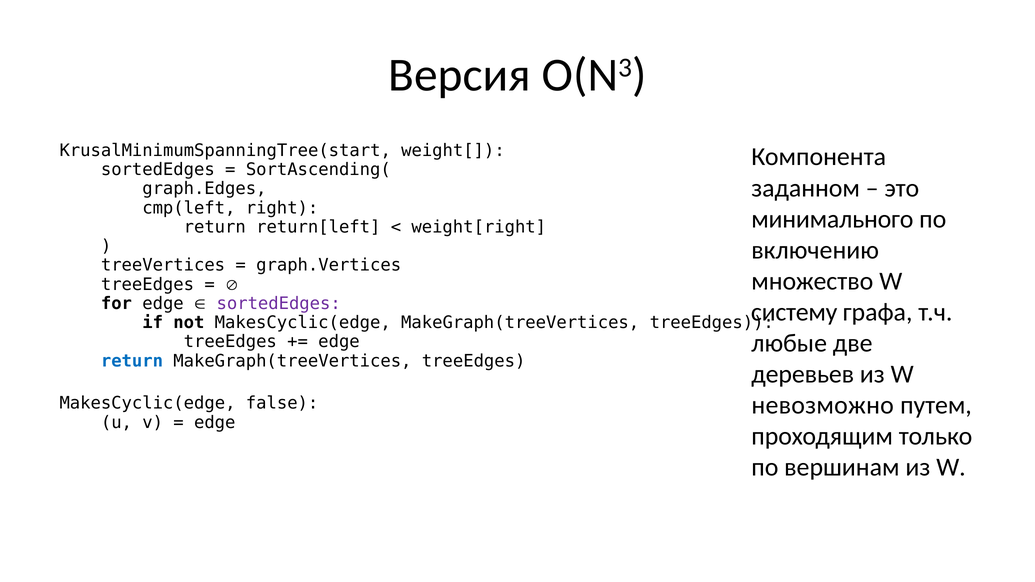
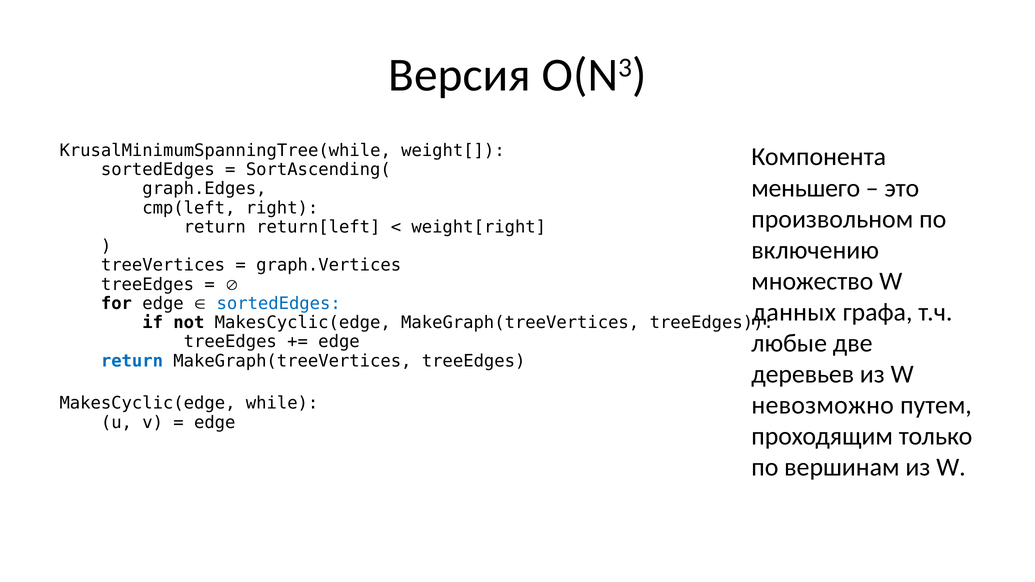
KrusalMinimumSpanningTree(start: KrusalMinimumSpanningTree(start -> KrusalMinimumSpanningTree(while (225, 151)
заданном: заданном -> меньшего (806, 188)
минимального: минимального -> произвольном (832, 219)
sortedEdges colour: purple -> blue (279, 304)
систему: систему -> данных (794, 312)
MakesCyclic(edge false: false -> while (282, 403)
